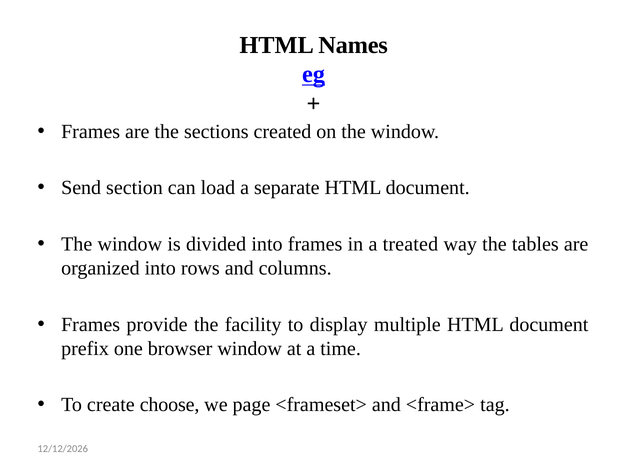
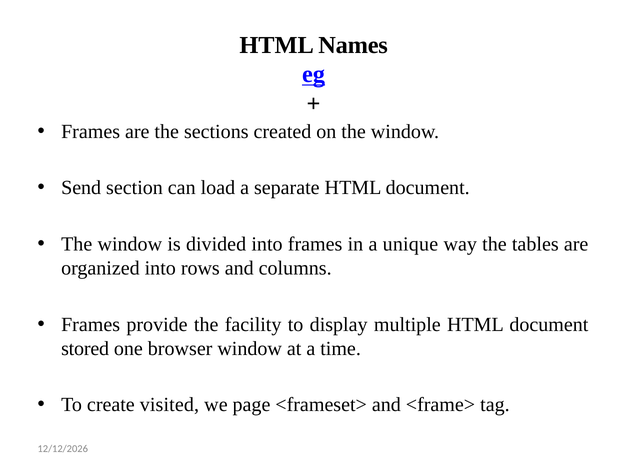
treated: treated -> unique (410, 244)
prefix: prefix -> stored (85, 349)
choose: choose -> visited (169, 405)
